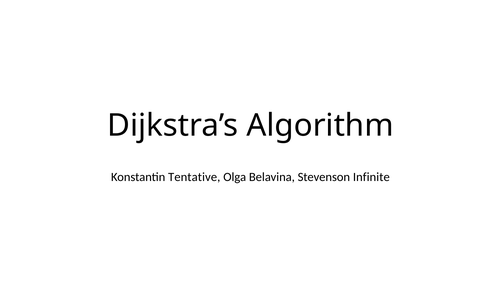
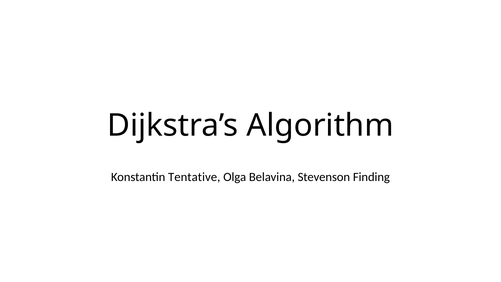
Infinite: Infinite -> Finding (371, 177)
